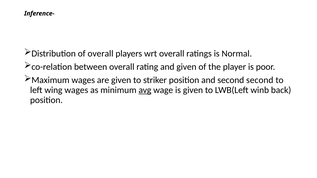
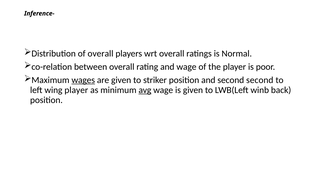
and given: given -> wage (186, 67)
wages underline: none -> present (83, 80)
wing wages: wages -> player (76, 90)
